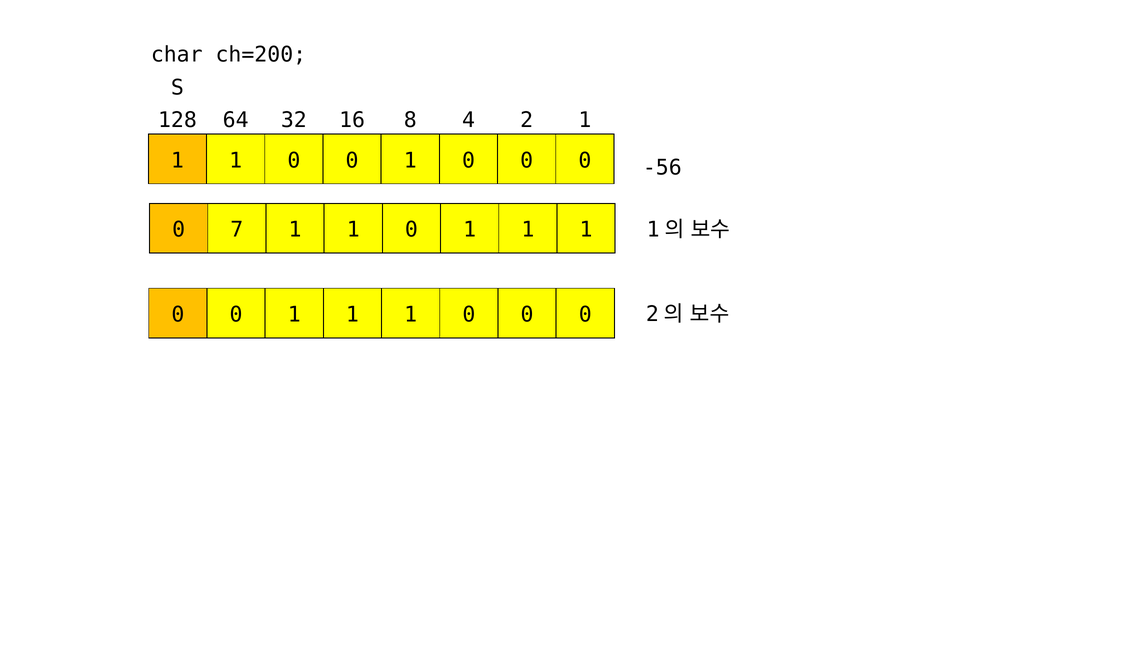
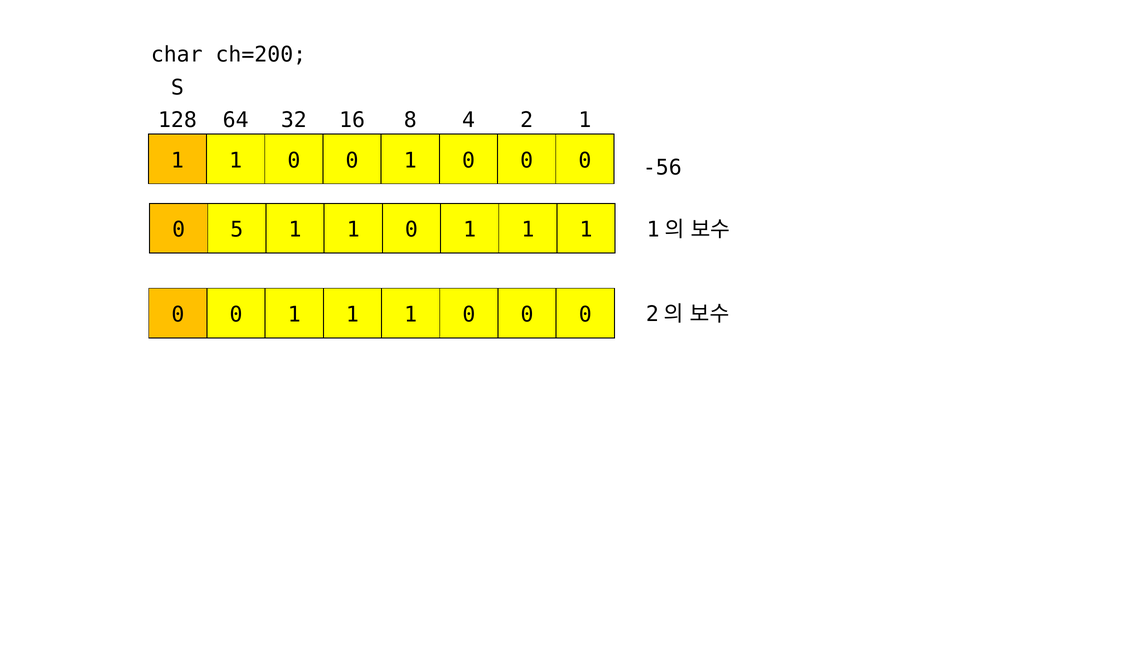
7: 7 -> 5 (237, 230)
